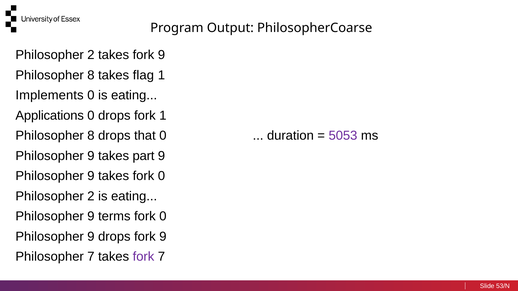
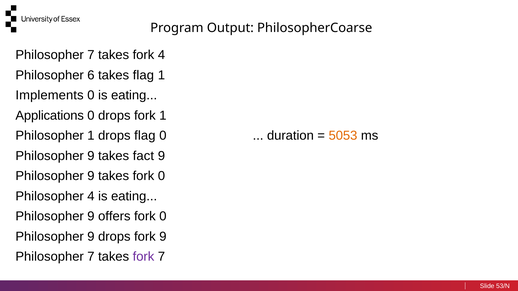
2: 2 -> 7 (91, 55)
takes fork 9: 9 -> 4 (161, 55)
8: 8 -> 6 (91, 75)
8: 8 -> 1 (91, 136)
drops that: that -> flag (145, 136)
5053 colour: purple -> orange (343, 136)
part: part -> fact (143, 156)
2: 2 -> 4 (91, 196)
terms: terms -> offers (114, 217)
